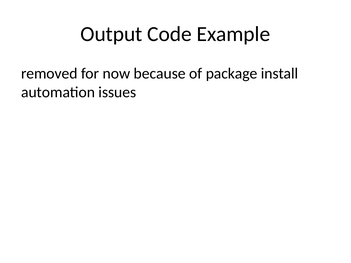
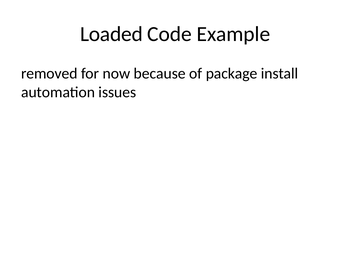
Output: Output -> Loaded (111, 34)
